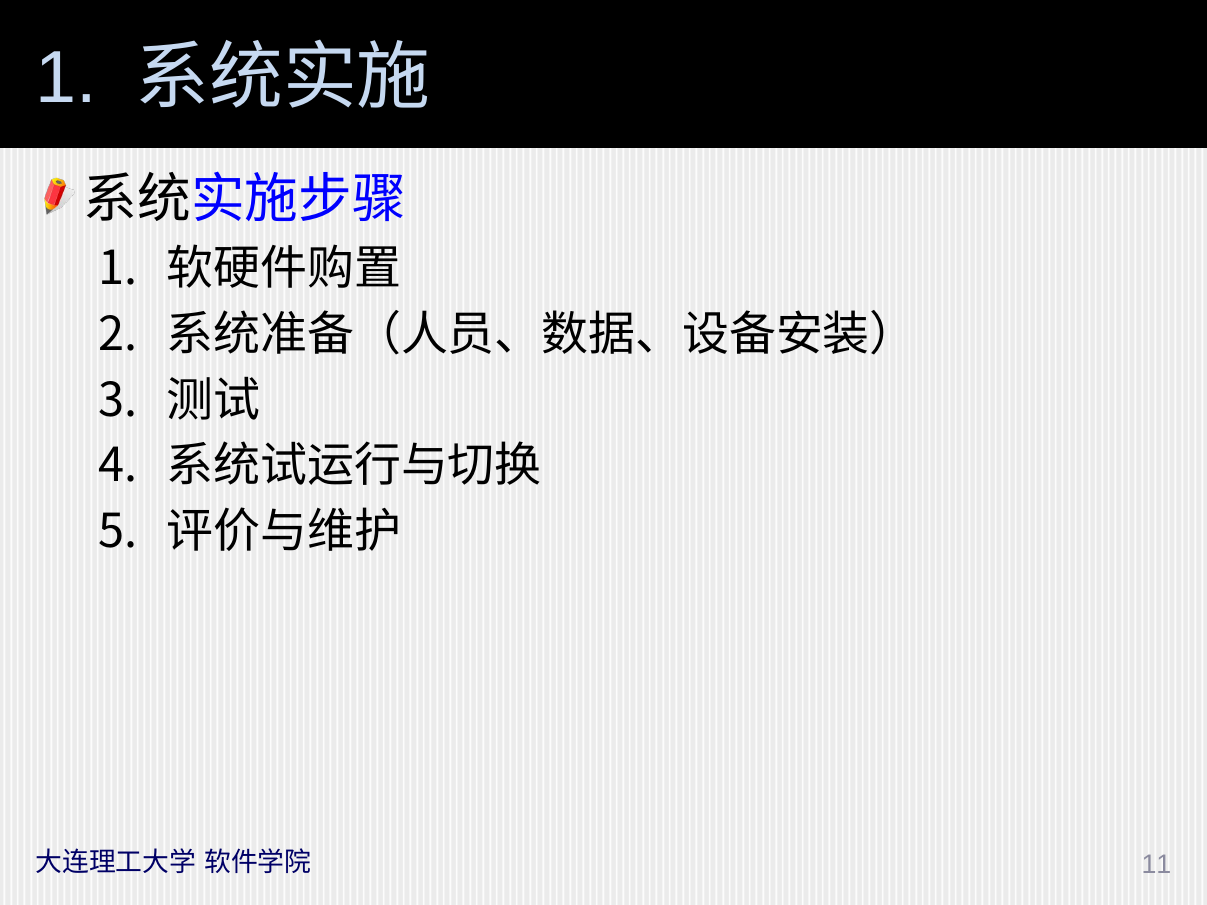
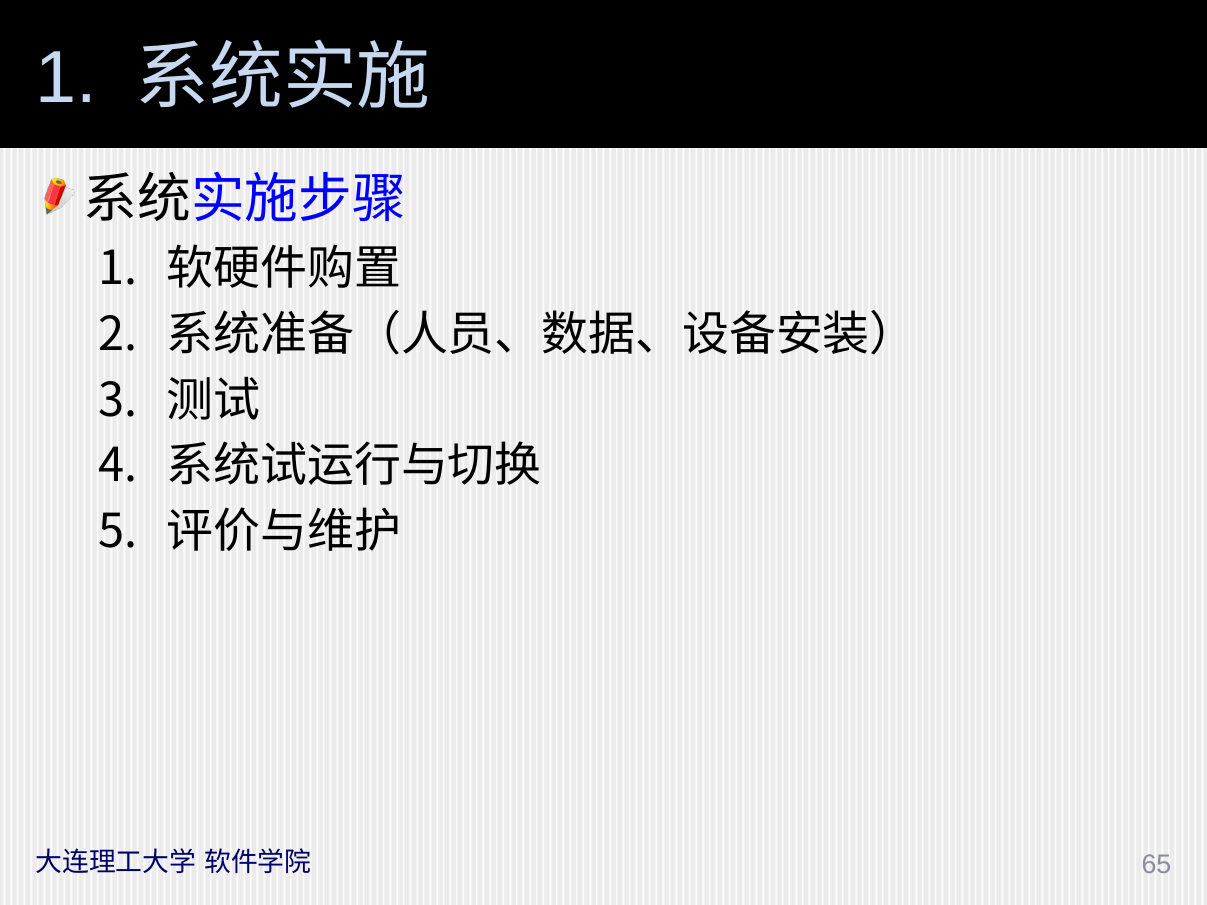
11: 11 -> 65 (1157, 865)
